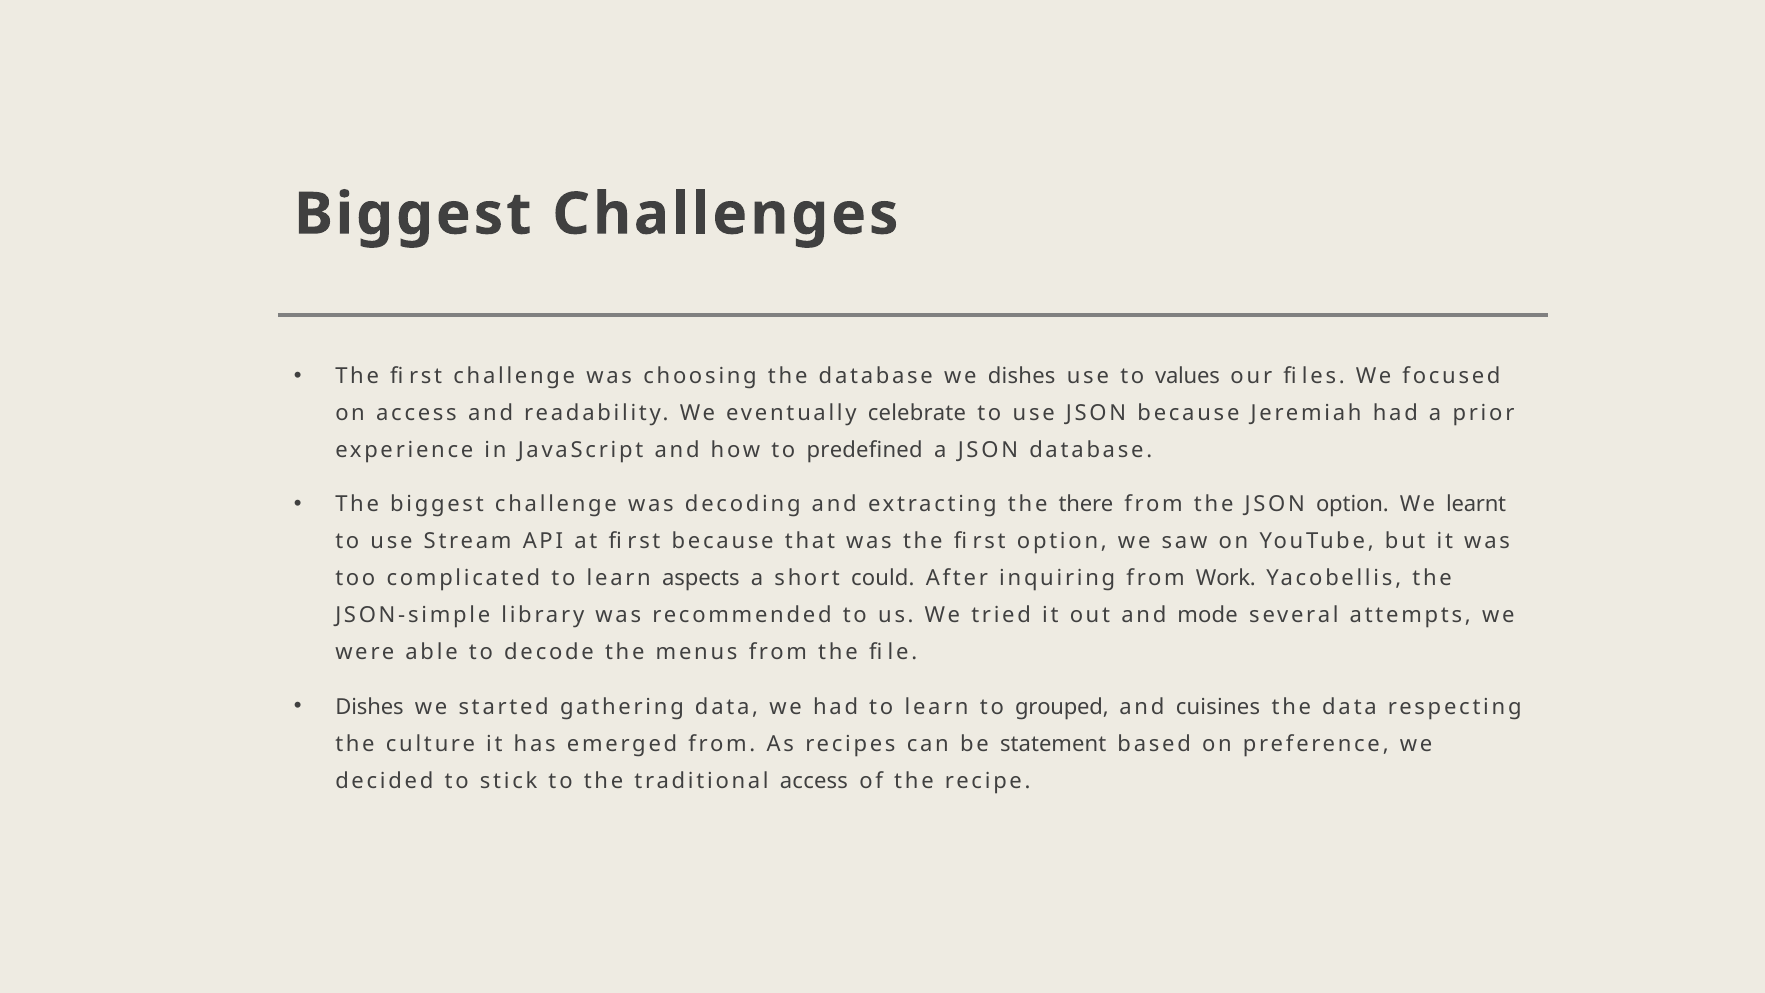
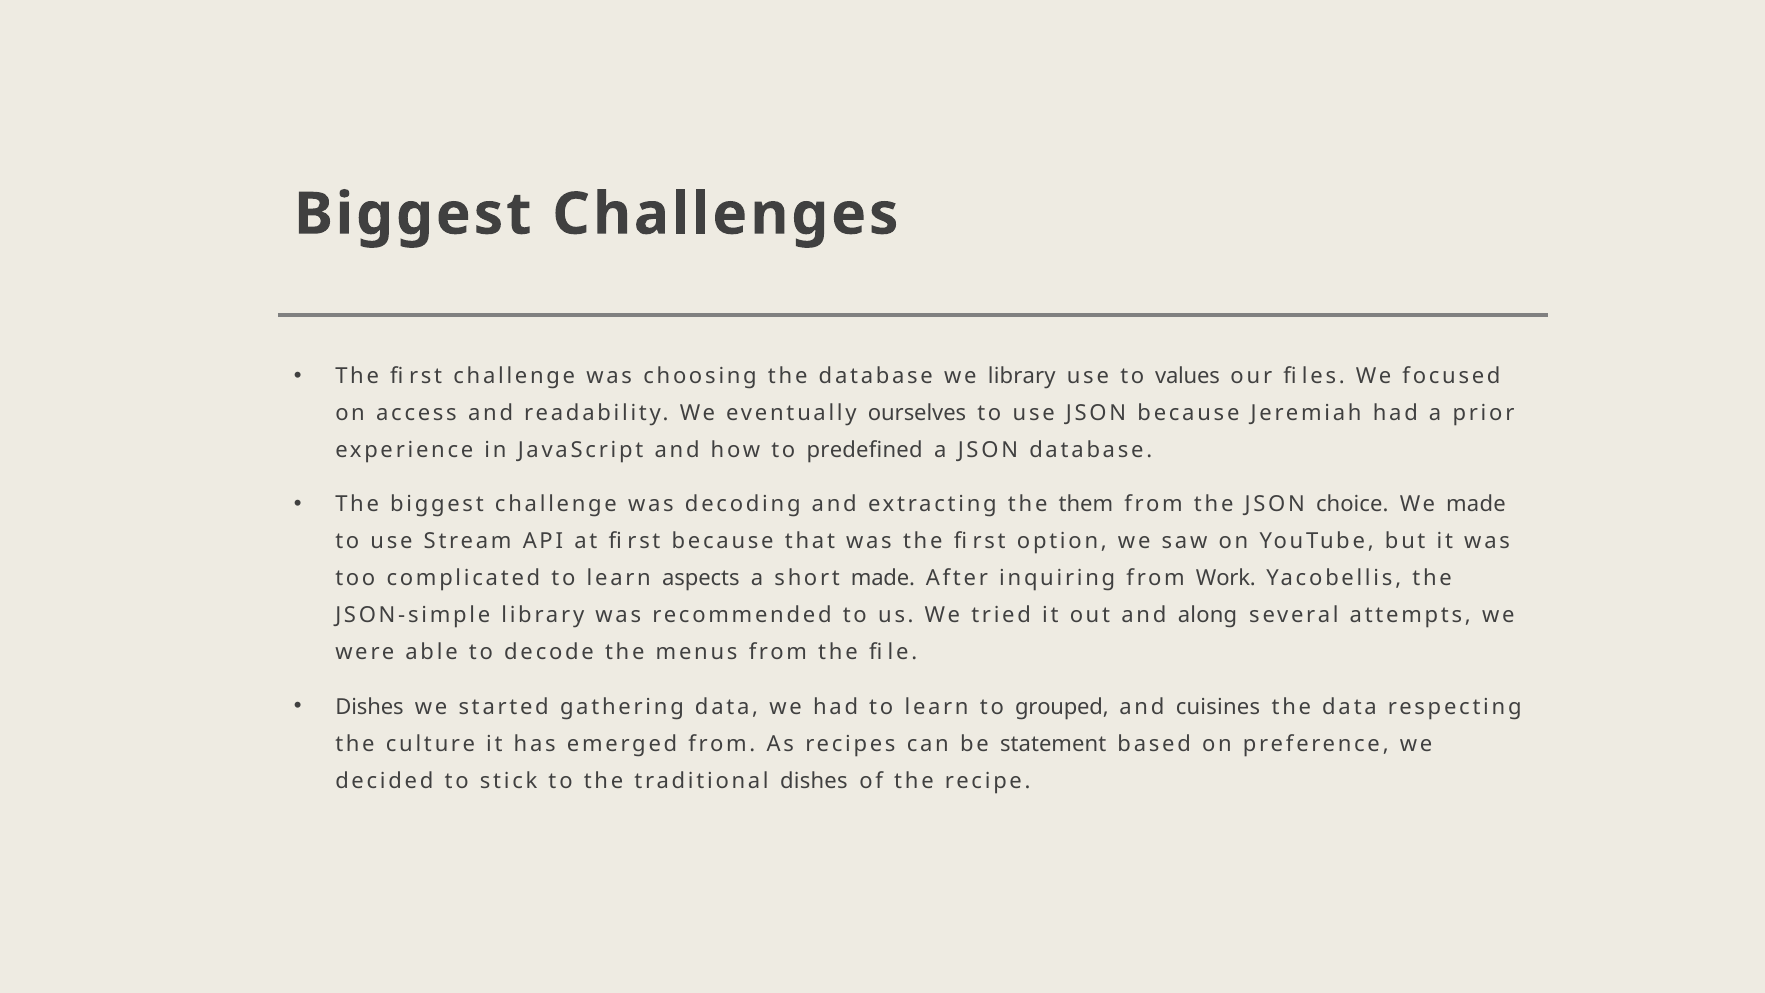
we dishes: dishes -> library (1022, 376)
celebrate: celebrate -> ourselves (917, 413)
there: there -> them (1086, 504)
JSON option: option -> choice (1352, 504)
We learnt: learnt -> made (1476, 504)
short could: could -> made (883, 578)
mode: mode -> along (1208, 615)
traditional access: access -> dishes (814, 781)
